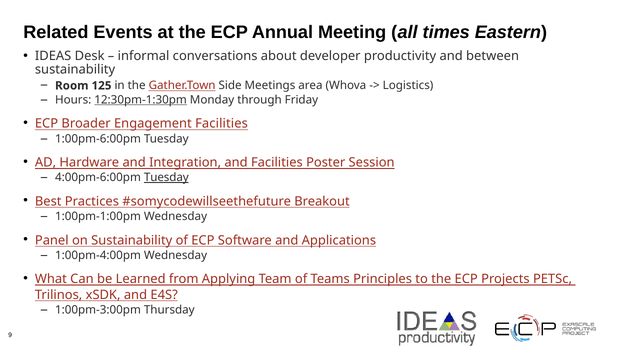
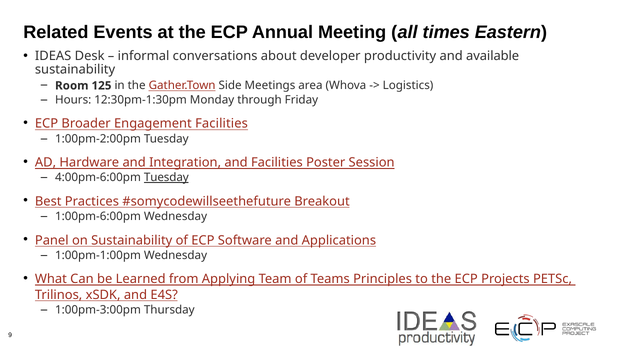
between: between -> available (493, 56)
12:30pm-1:30pm underline: present -> none (141, 100)
1:00pm-6:00pm: 1:00pm-6:00pm -> 1:00pm-2:00pm (98, 139)
1:00pm-1:00pm: 1:00pm-1:00pm -> 1:00pm-6:00pm (98, 216)
1:00pm-4:00pm: 1:00pm-4:00pm -> 1:00pm-1:00pm (98, 255)
